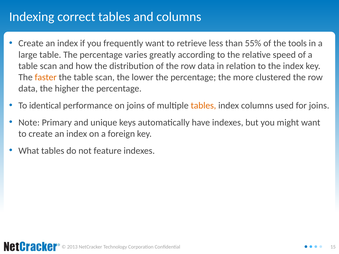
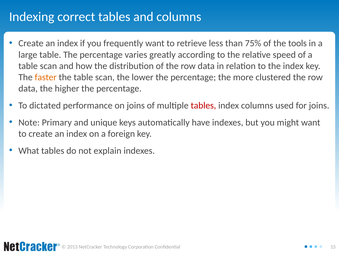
55%: 55% -> 75% (253, 43)
identical: identical -> dictated (45, 106)
tables colour: orange -> red (203, 106)
feature: feature -> explain (108, 151)
